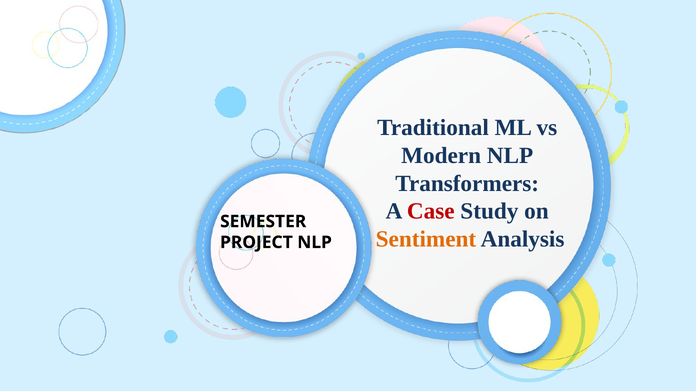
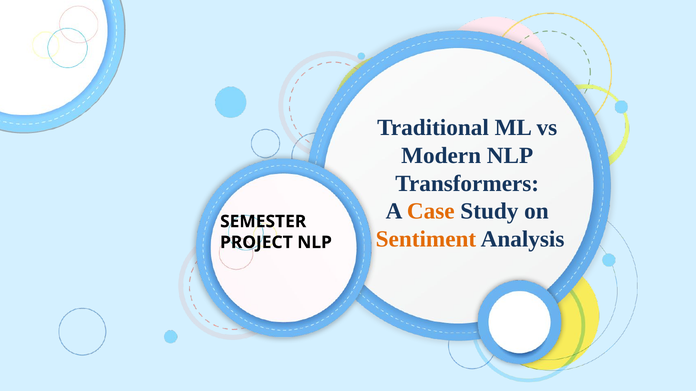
Case colour: red -> orange (431, 211)
